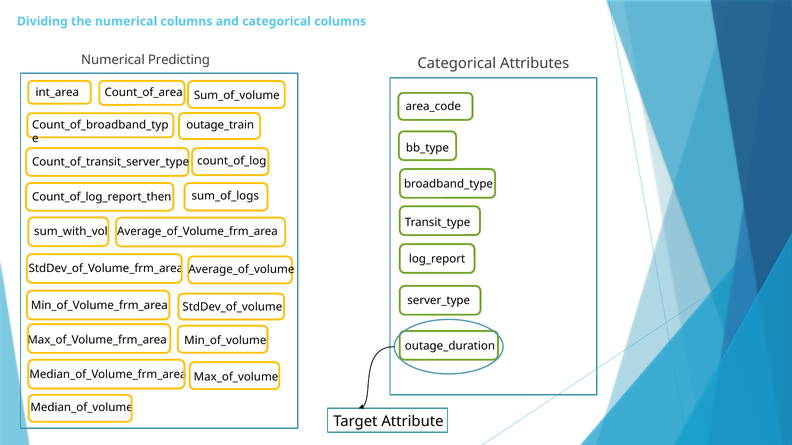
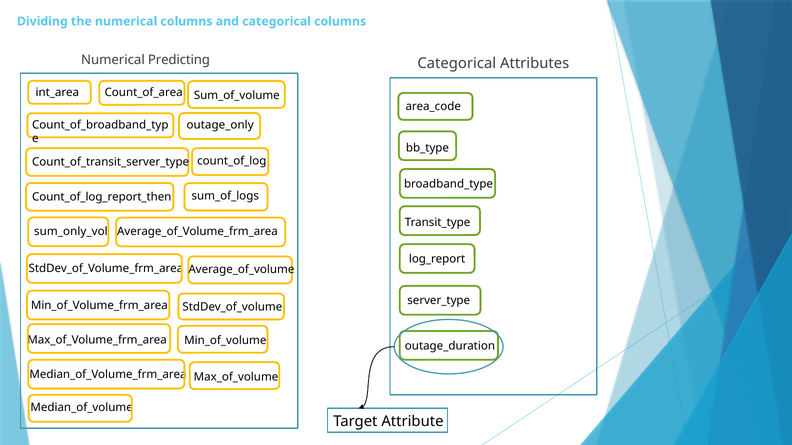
outage_train: outage_train -> outage_only (220, 125)
sum_with_vol: sum_with_vol -> sum_only_vol (71, 232)
